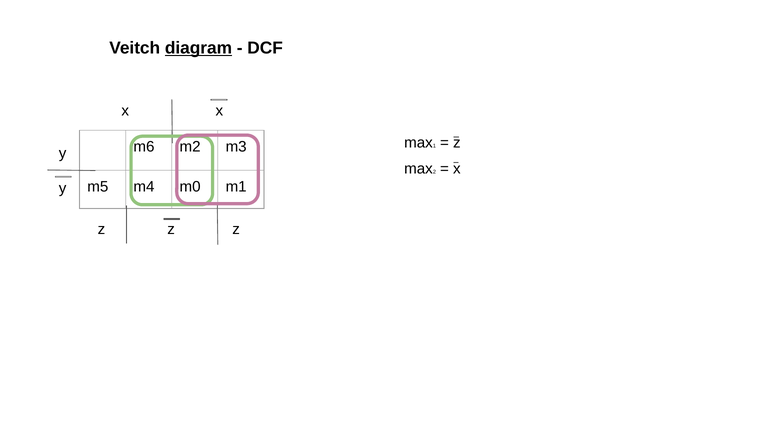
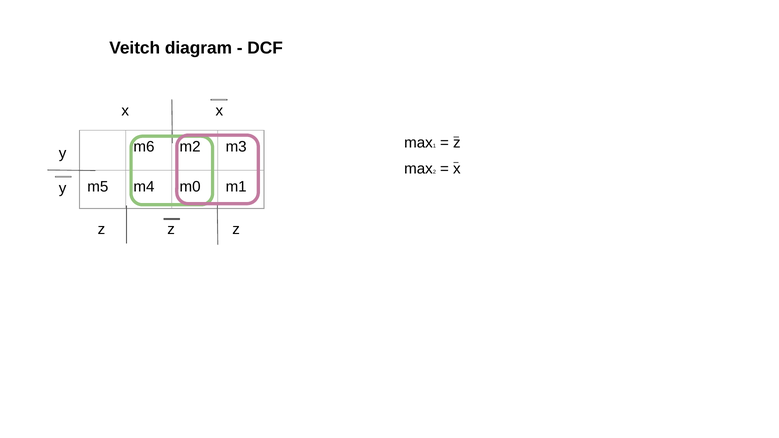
diagram underline: present -> none (198, 48)
